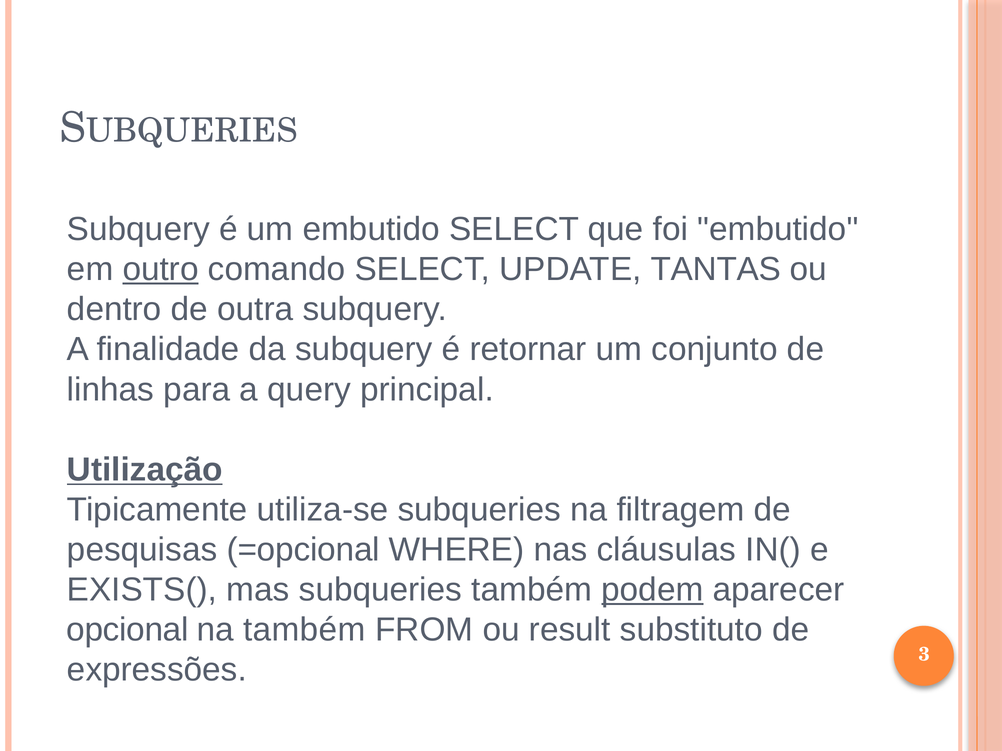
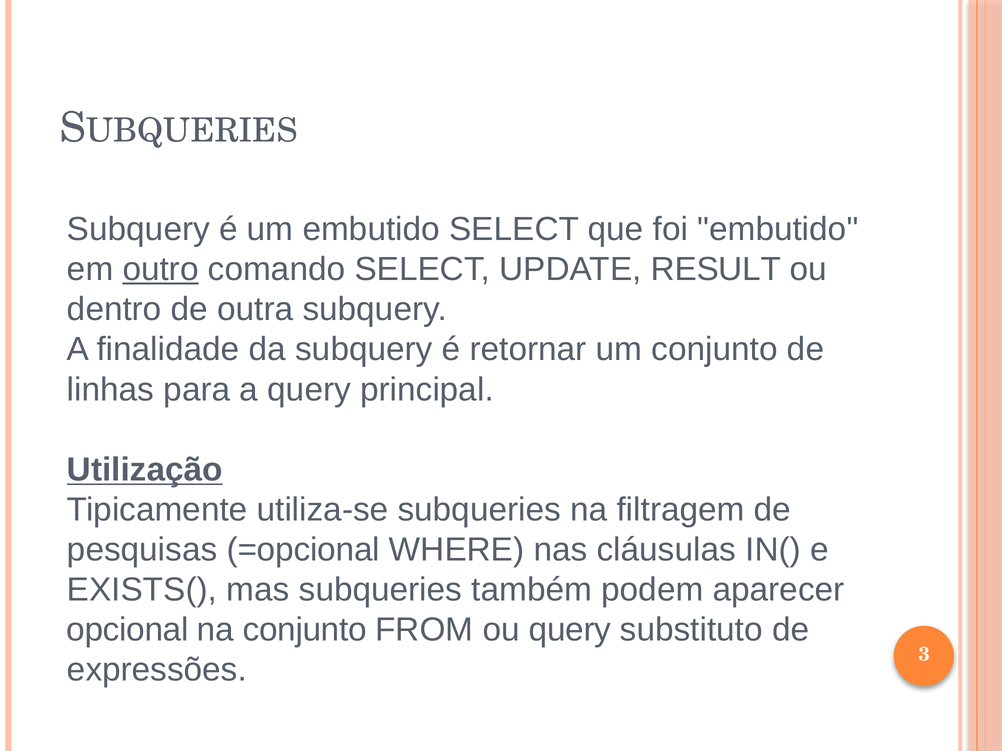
TANTAS: TANTAS -> RESULT (716, 270)
podem underline: present -> none (652, 590)
na também: também -> conjunto (305, 630)
ou result: result -> query (570, 630)
